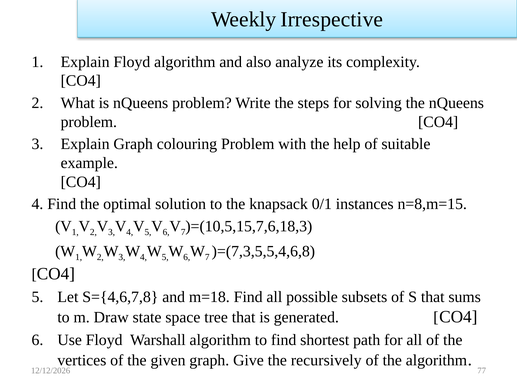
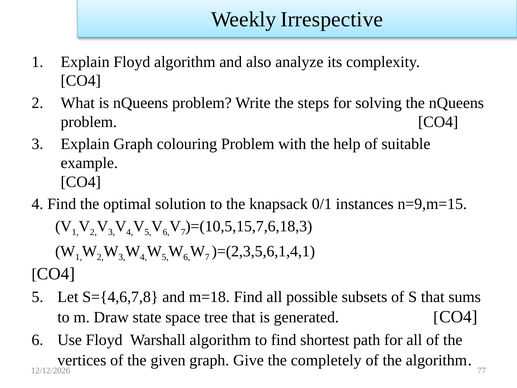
n=8,m=15: n=8,m=15 -> n=9,m=15 (432, 204)
)=(7,3,5,5,4,6,8: )=(7,3,5,5,4,6,8 -> )=(2,3,5,6,1,4,1 (263, 251)
recursively: recursively -> completely (326, 360)
